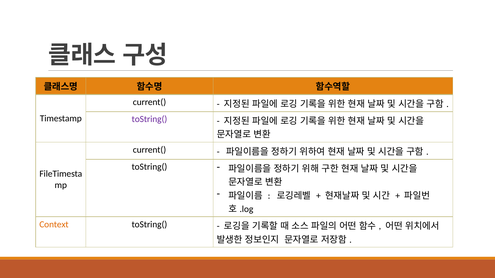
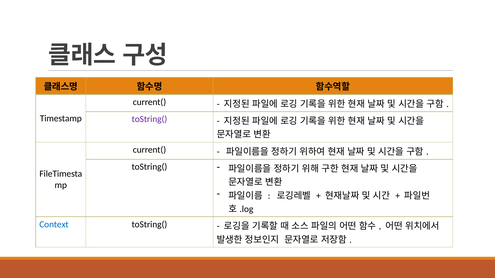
Context colour: orange -> blue (54, 225)
